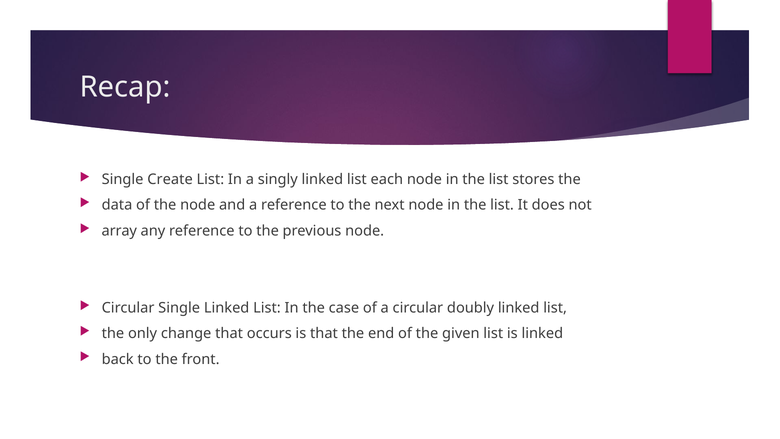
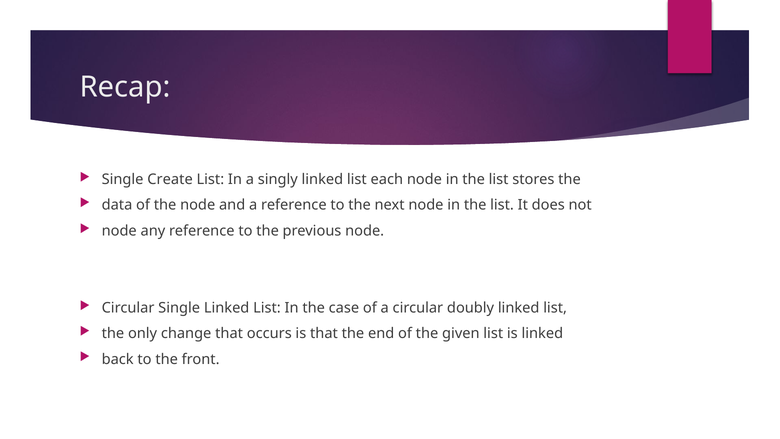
array: array -> node (119, 231)
